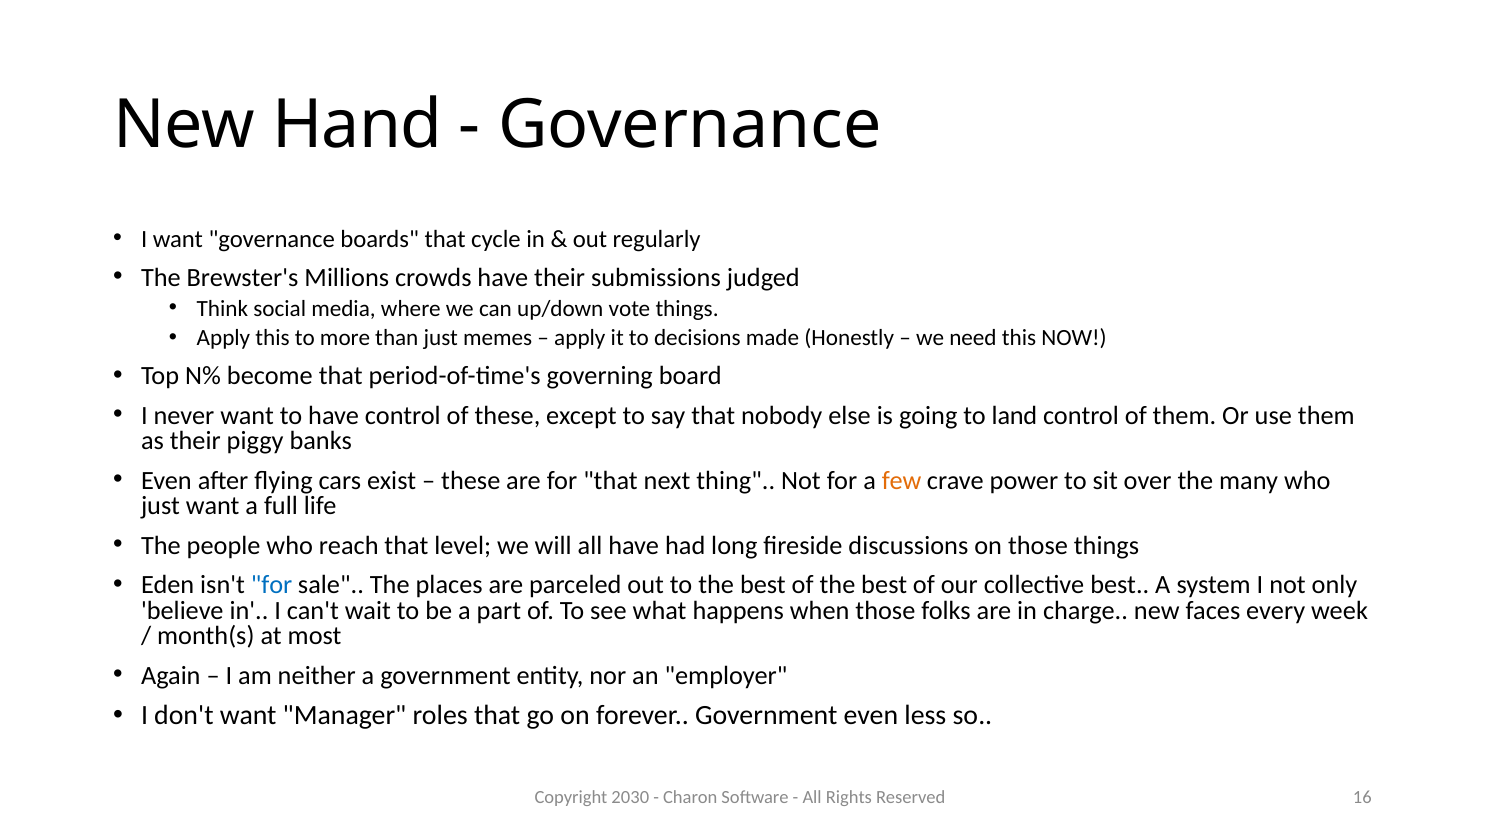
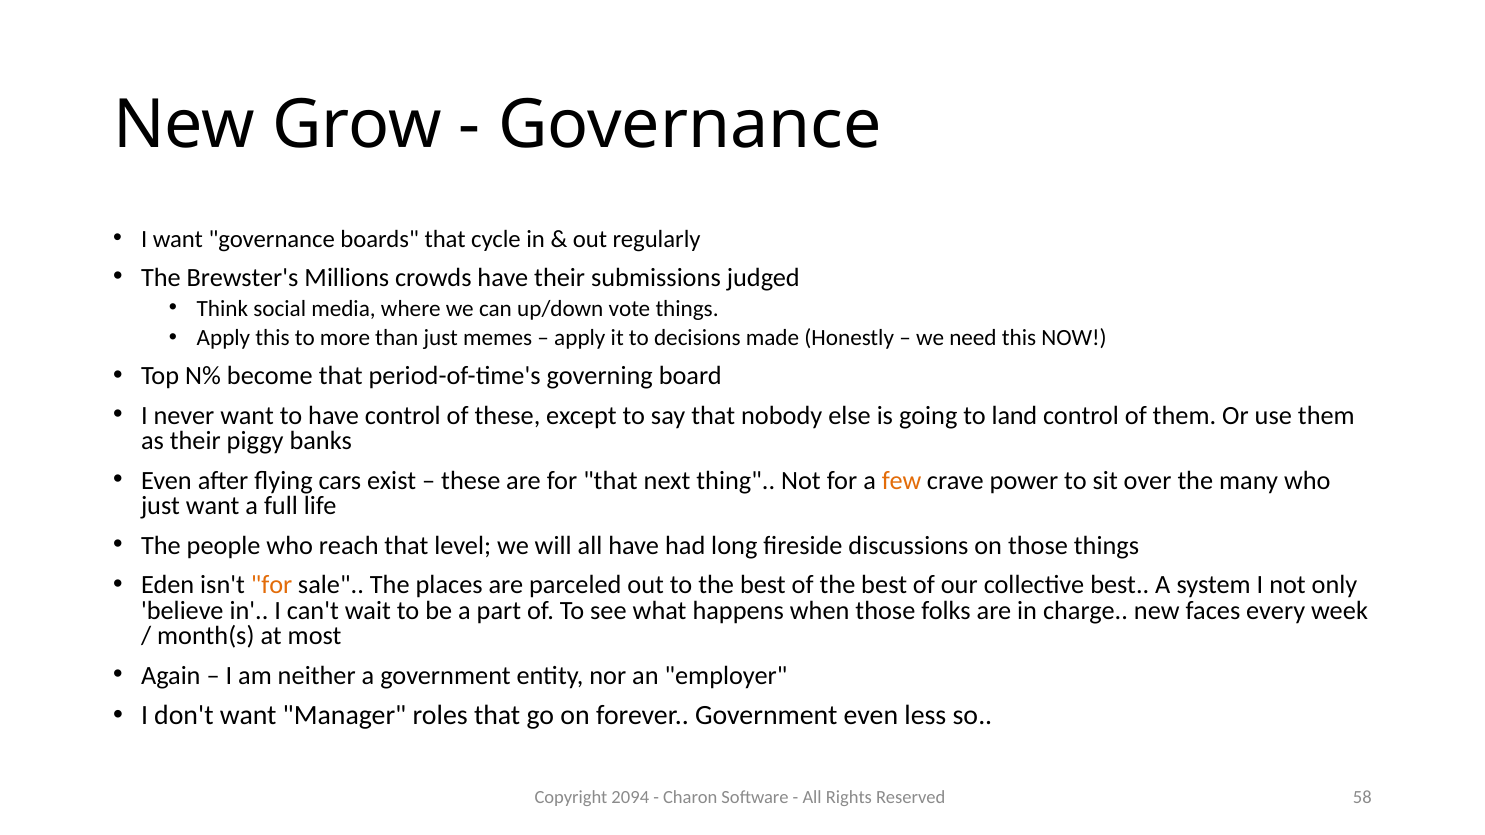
Hand: Hand -> Grow (357, 125)
for colour: blue -> orange (272, 585)
2030: 2030 -> 2094 (630, 798)
16: 16 -> 58 (1362, 798)
